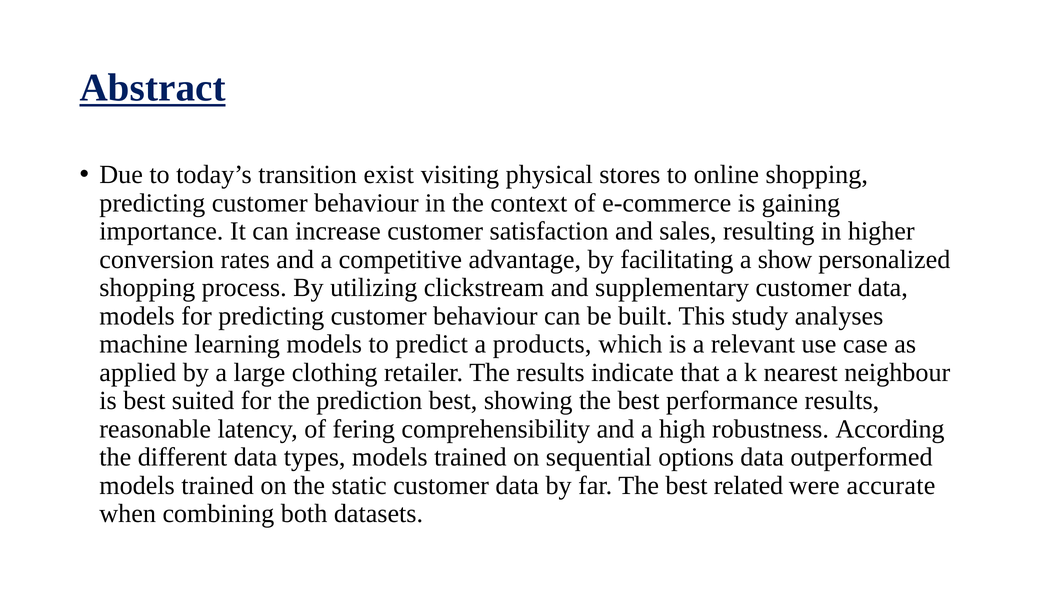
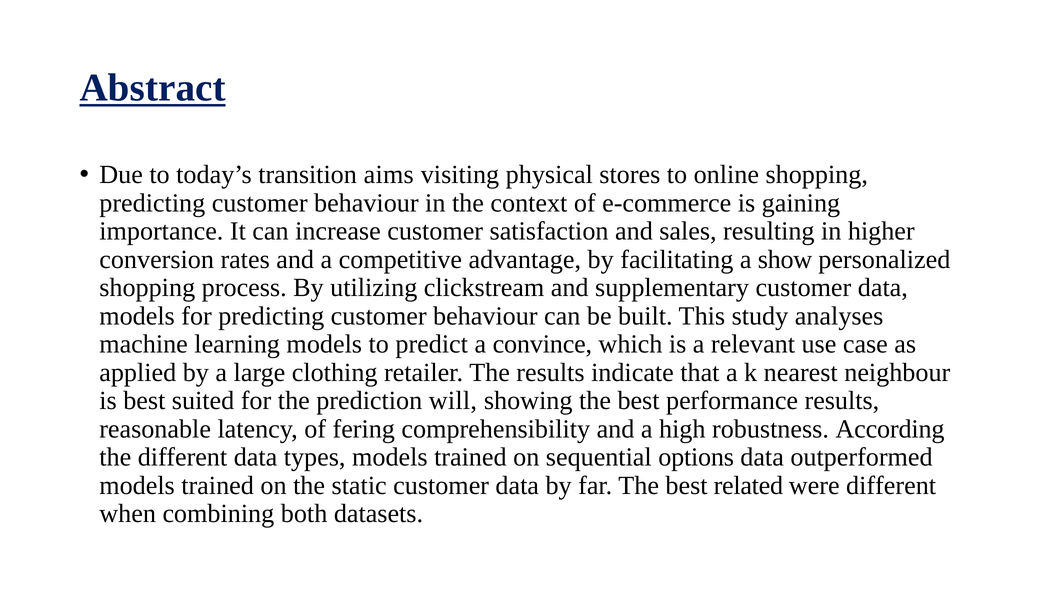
exist: exist -> aims (389, 175)
products: products -> convince (542, 344)
prediction best: best -> will (453, 400)
were accurate: accurate -> different (891, 485)
